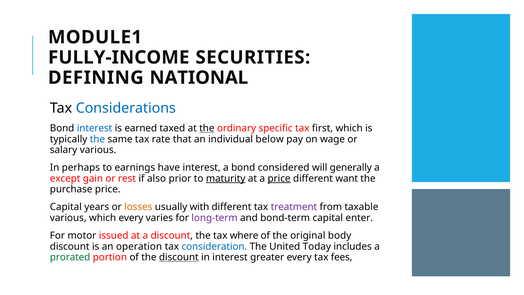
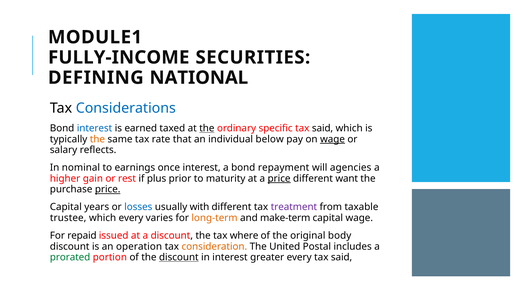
first: first -> said (323, 128)
the colour: blue -> orange (97, 139)
wage underline: none -> present (332, 139)
salary various: various -> reflects (98, 150)
perhaps: perhaps -> nominal (81, 168)
have: have -> once (169, 168)
considered: considered -> repayment (284, 168)
generally: generally -> agencies (351, 168)
except: except -> higher (65, 178)
also: also -> plus (157, 178)
maturity underline: present -> none (226, 178)
price underline: none -> present (108, 189)
losses colour: orange -> blue (138, 207)
various: various -> trustee (68, 218)
long-term colour: purple -> orange (215, 218)
bond-term: bond-term -> make-term (285, 218)
capital enter: enter -> wage (359, 218)
motor: motor -> repaid (82, 235)
consideration colour: blue -> orange (214, 246)
Today: Today -> Postal (317, 246)
every tax fees: fees -> said (342, 257)
